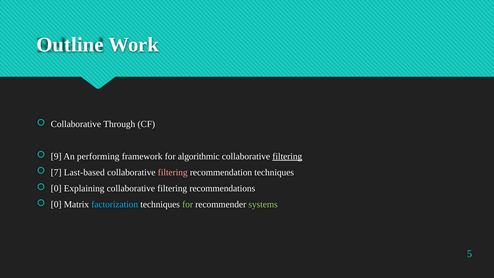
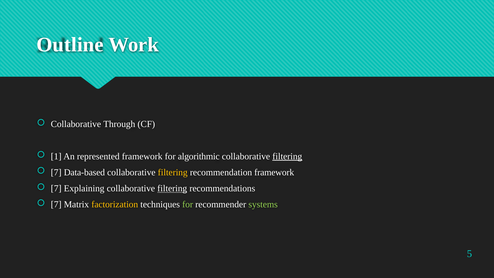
9: 9 -> 1 (56, 156)
performing: performing -> represented (98, 156)
Last-based: Last-based -> Data-based (84, 172)
filtering colour: pink -> yellow (173, 172)
recommendation techniques: techniques -> framework (274, 172)
0: 0 -> 7 (56, 188)
filtering underline: none -> present (172, 188)
0: 0 -> 7 (56, 204)
factorization colour: light blue -> yellow (115, 204)
